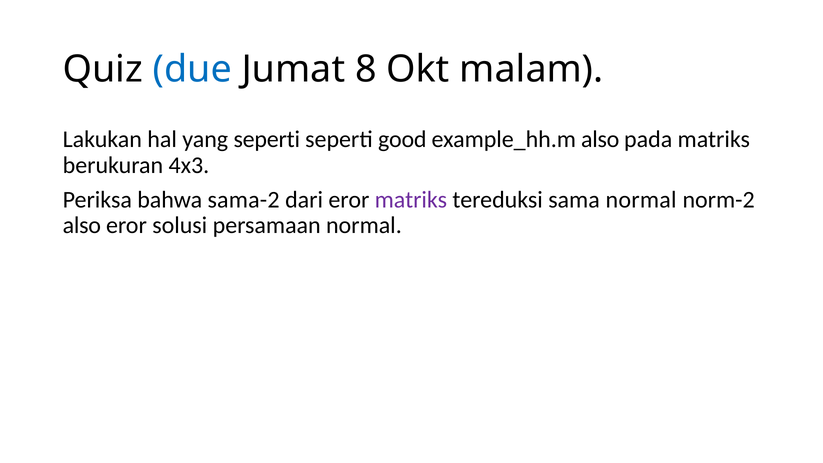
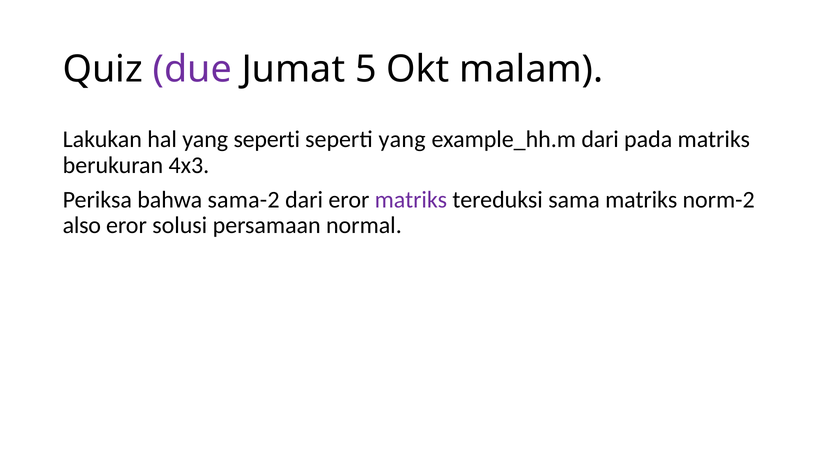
due colour: blue -> purple (192, 69)
8: 8 -> 5 (366, 69)
seperti good: good -> yang (402, 139)
example_hh.m also: also -> dari (600, 139)
sama normal: normal -> matriks (641, 200)
